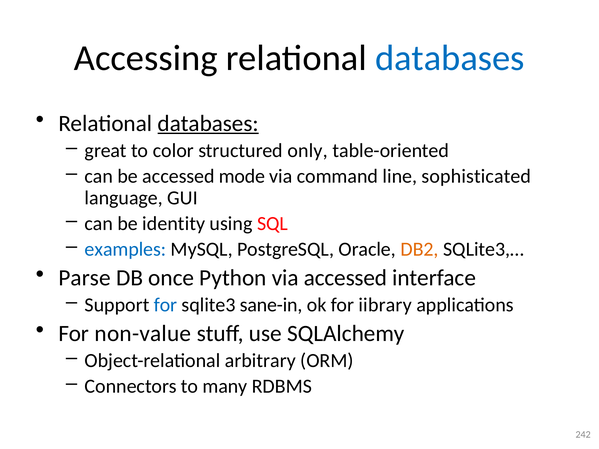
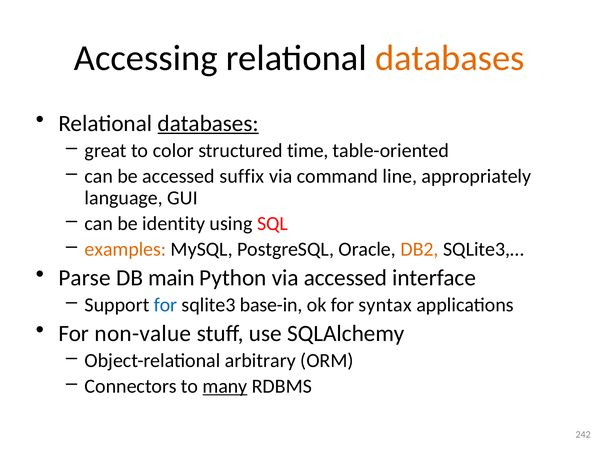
databases colour: blue -> orange (450, 58)
only: only -> time (308, 151)
mode: mode -> suffix (242, 176)
sophisticated: sophisticated -> appropriately (476, 176)
examples colour: blue -> orange (125, 249)
once: once -> main (171, 278)
sane-in: sane-in -> base-in (271, 305)
iibrary: iibrary -> syntax (385, 305)
many underline: none -> present (225, 387)
